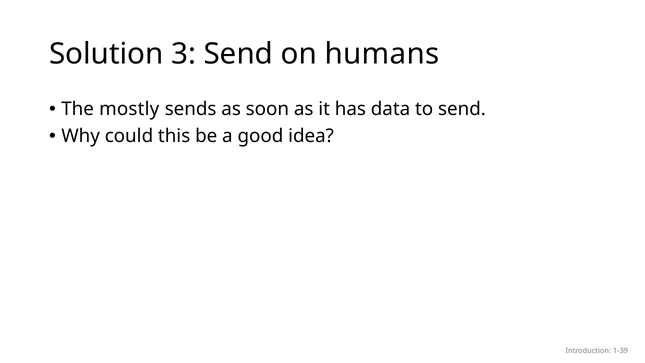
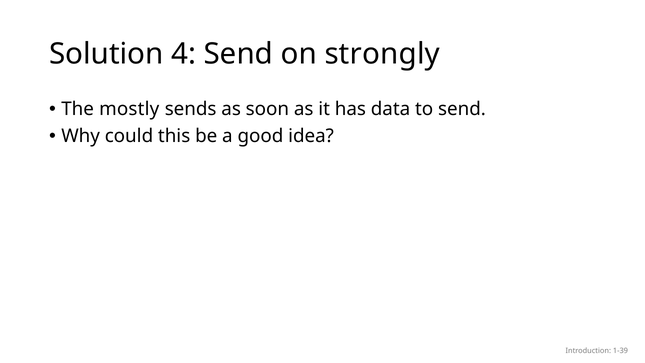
3: 3 -> 4 (184, 54)
humans: humans -> strongly (382, 54)
